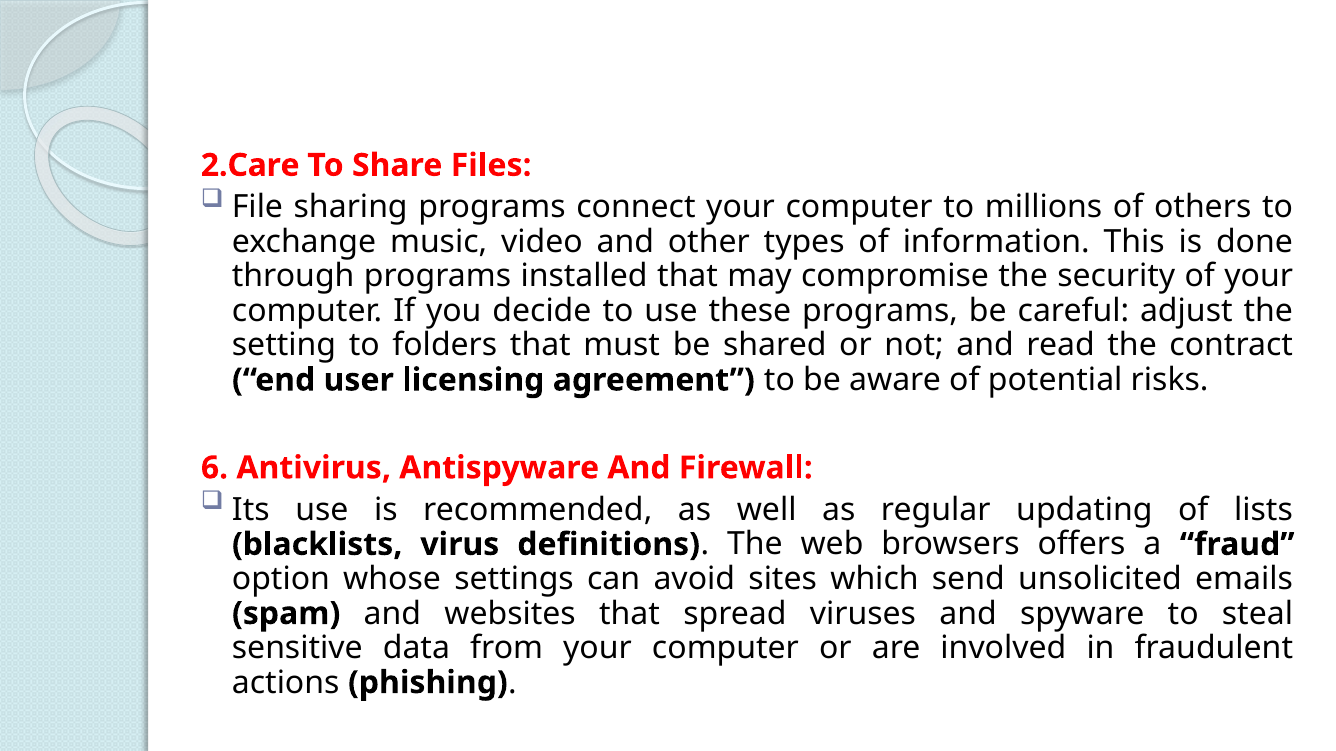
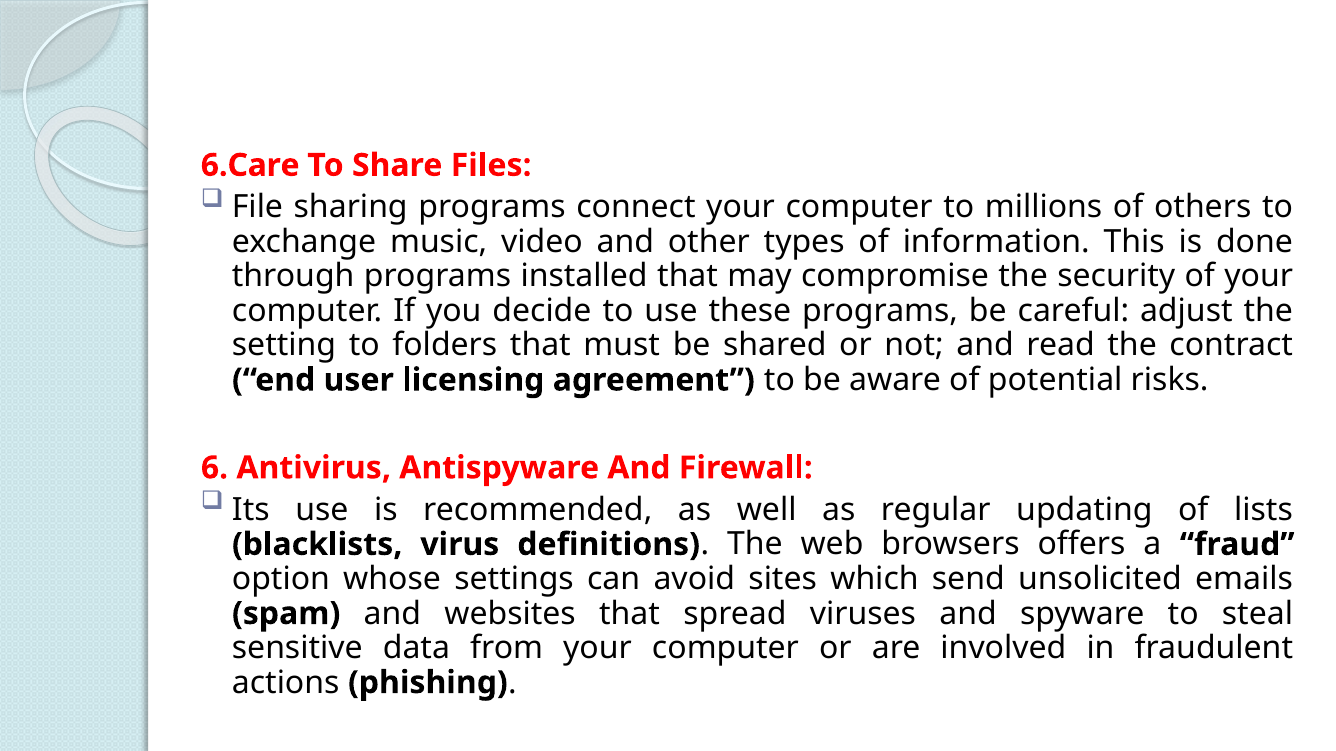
2.Care: 2.Care -> 6.Care (250, 165)
